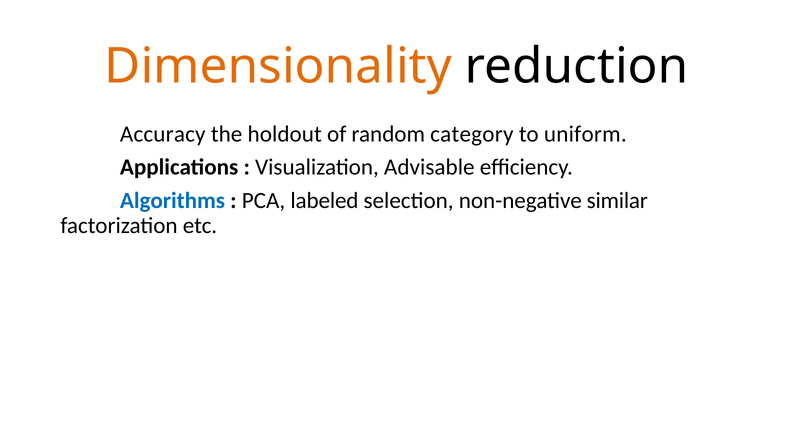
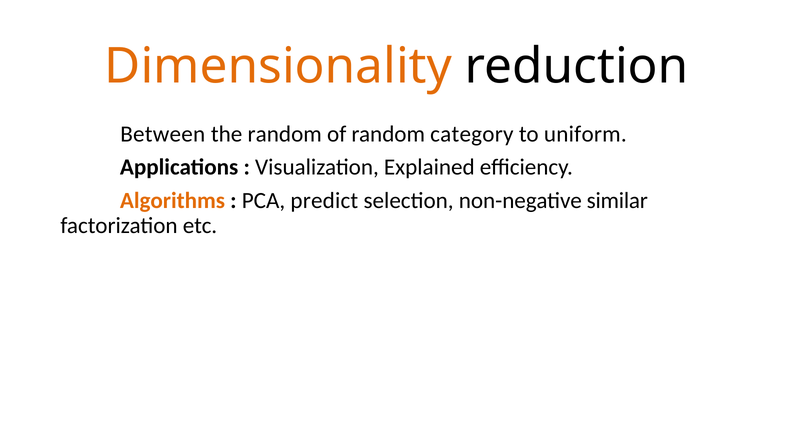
Accuracy: Accuracy -> Between (163, 134)
the holdout: holdout -> random (285, 134)
Advisable: Advisable -> Explained (429, 167)
Algorithms colour: blue -> orange (172, 201)
labeled: labeled -> predict (324, 201)
